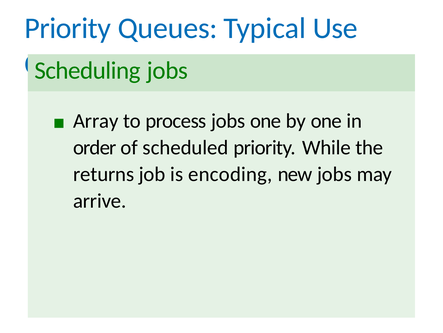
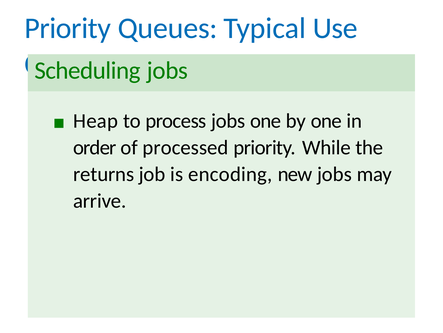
Array: Array -> Heap (96, 121)
scheduled: scheduled -> processed (186, 147)
